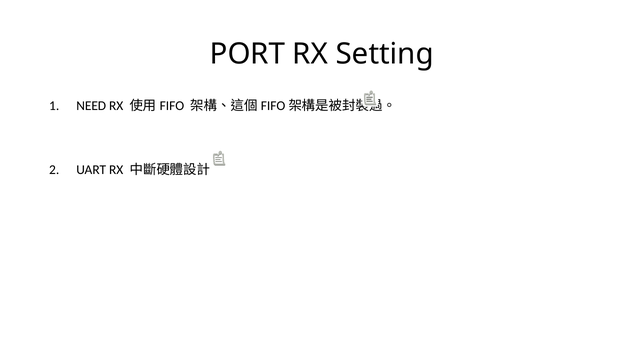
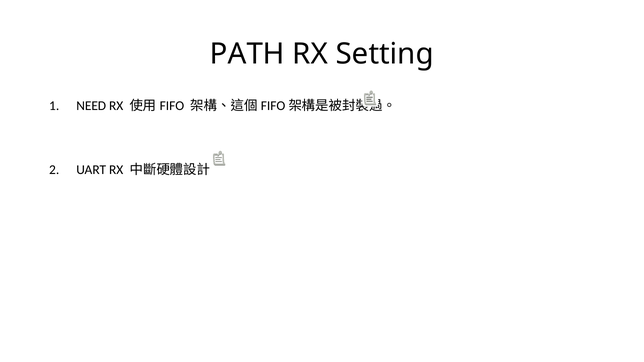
PORT: PORT -> PATH (247, 54)
